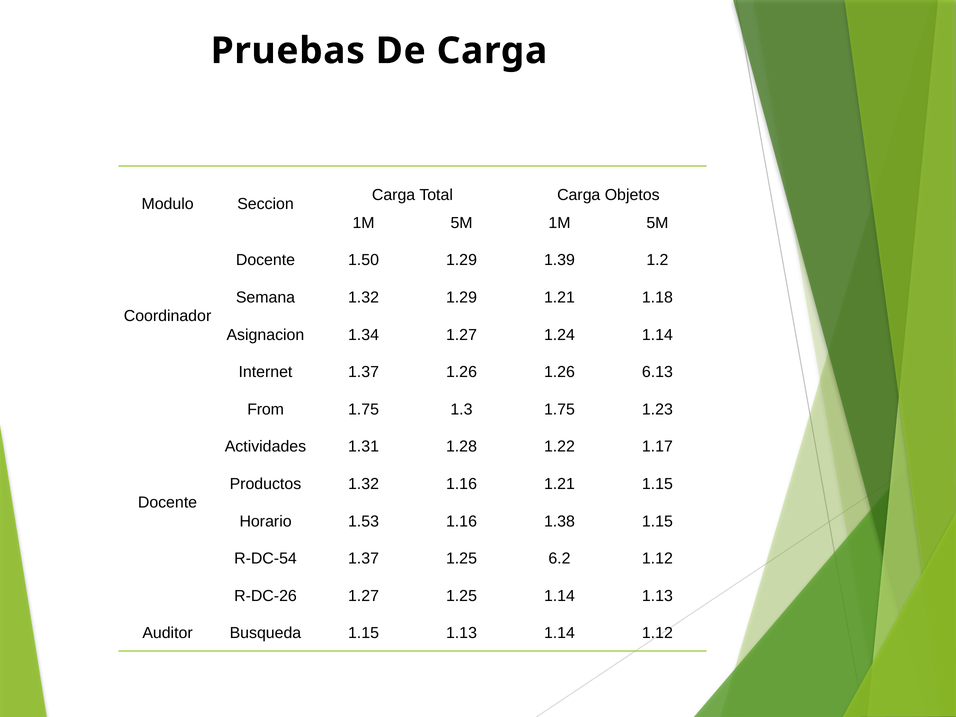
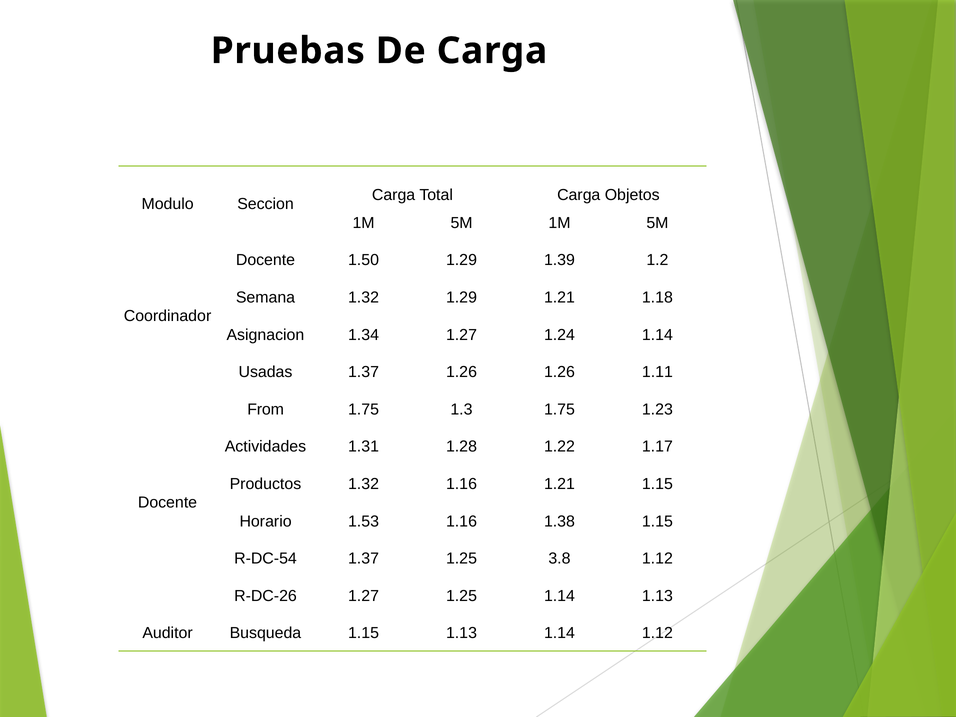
Internet: Internet -> Usadas (265, 372)
6.13: 6.13 -> 1.11 (657, 372)
6.2: 6.2 -> 3.8 (559, 559)
